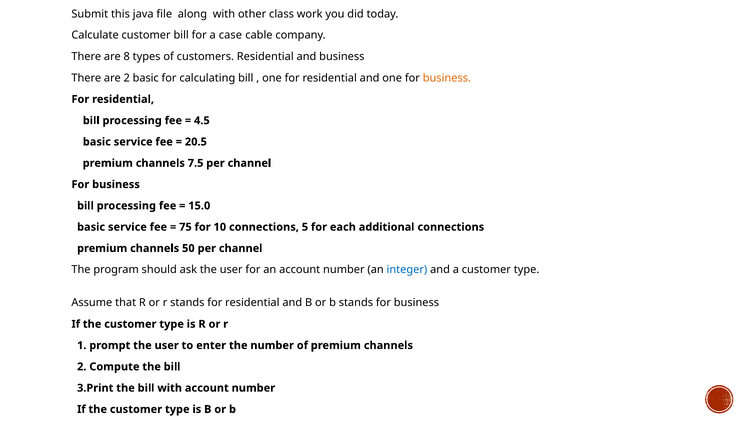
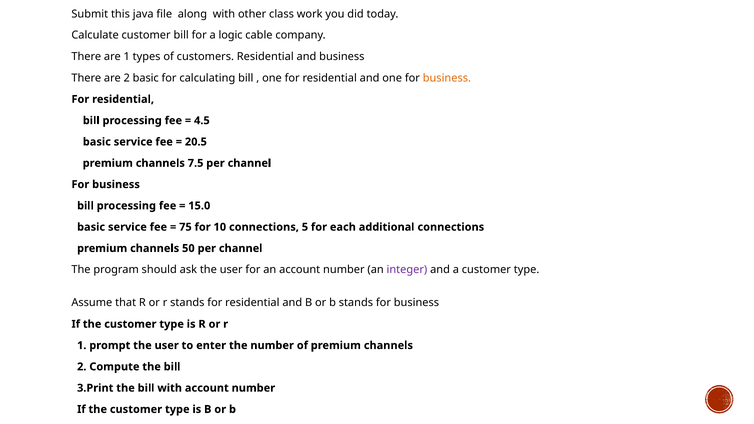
case: case -> logic (231, 35)
are 8: 8 -> 1 (127, 57)
integer colour: blue -> purple (407, 270)
